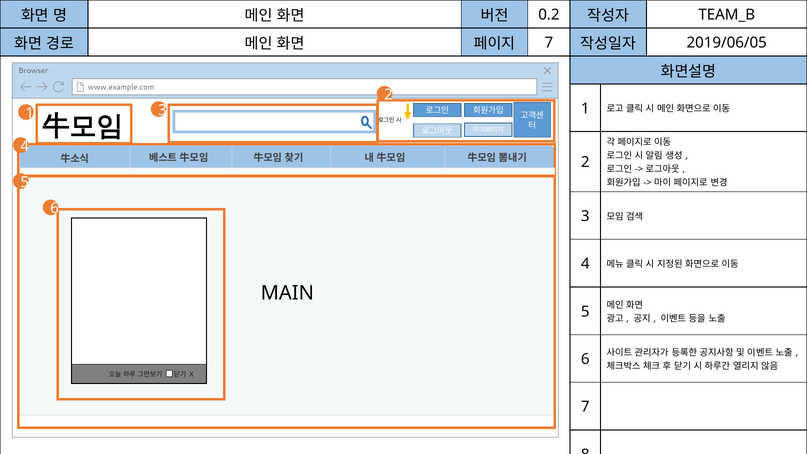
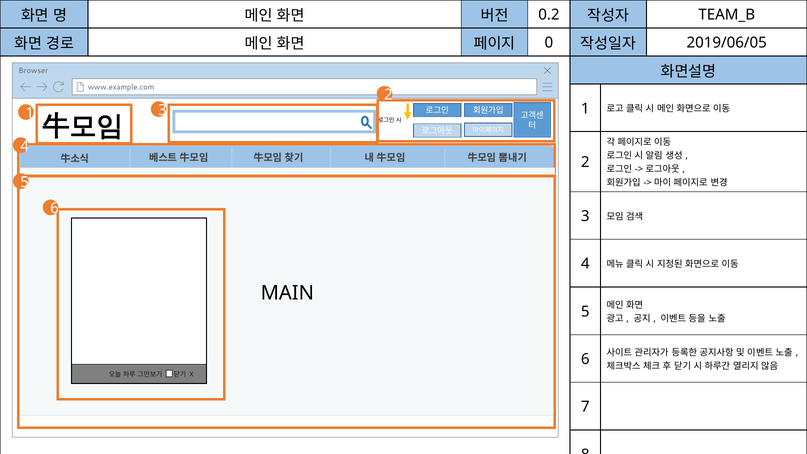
7: 7 -> 0 (549, 43)
